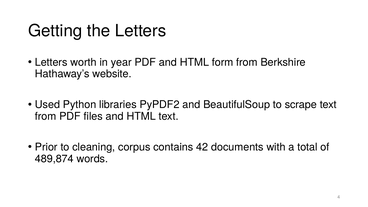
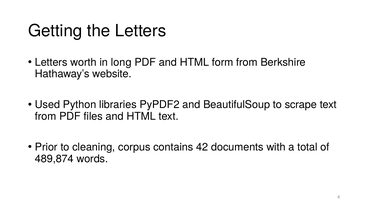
year: year -> long (121, 62)
